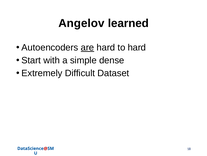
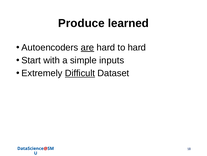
Angelov: Angelov -> Produce (81, 23)
dense: dense -> inputs (112, 60)
Difficult underline: none -> present (80, 73)
